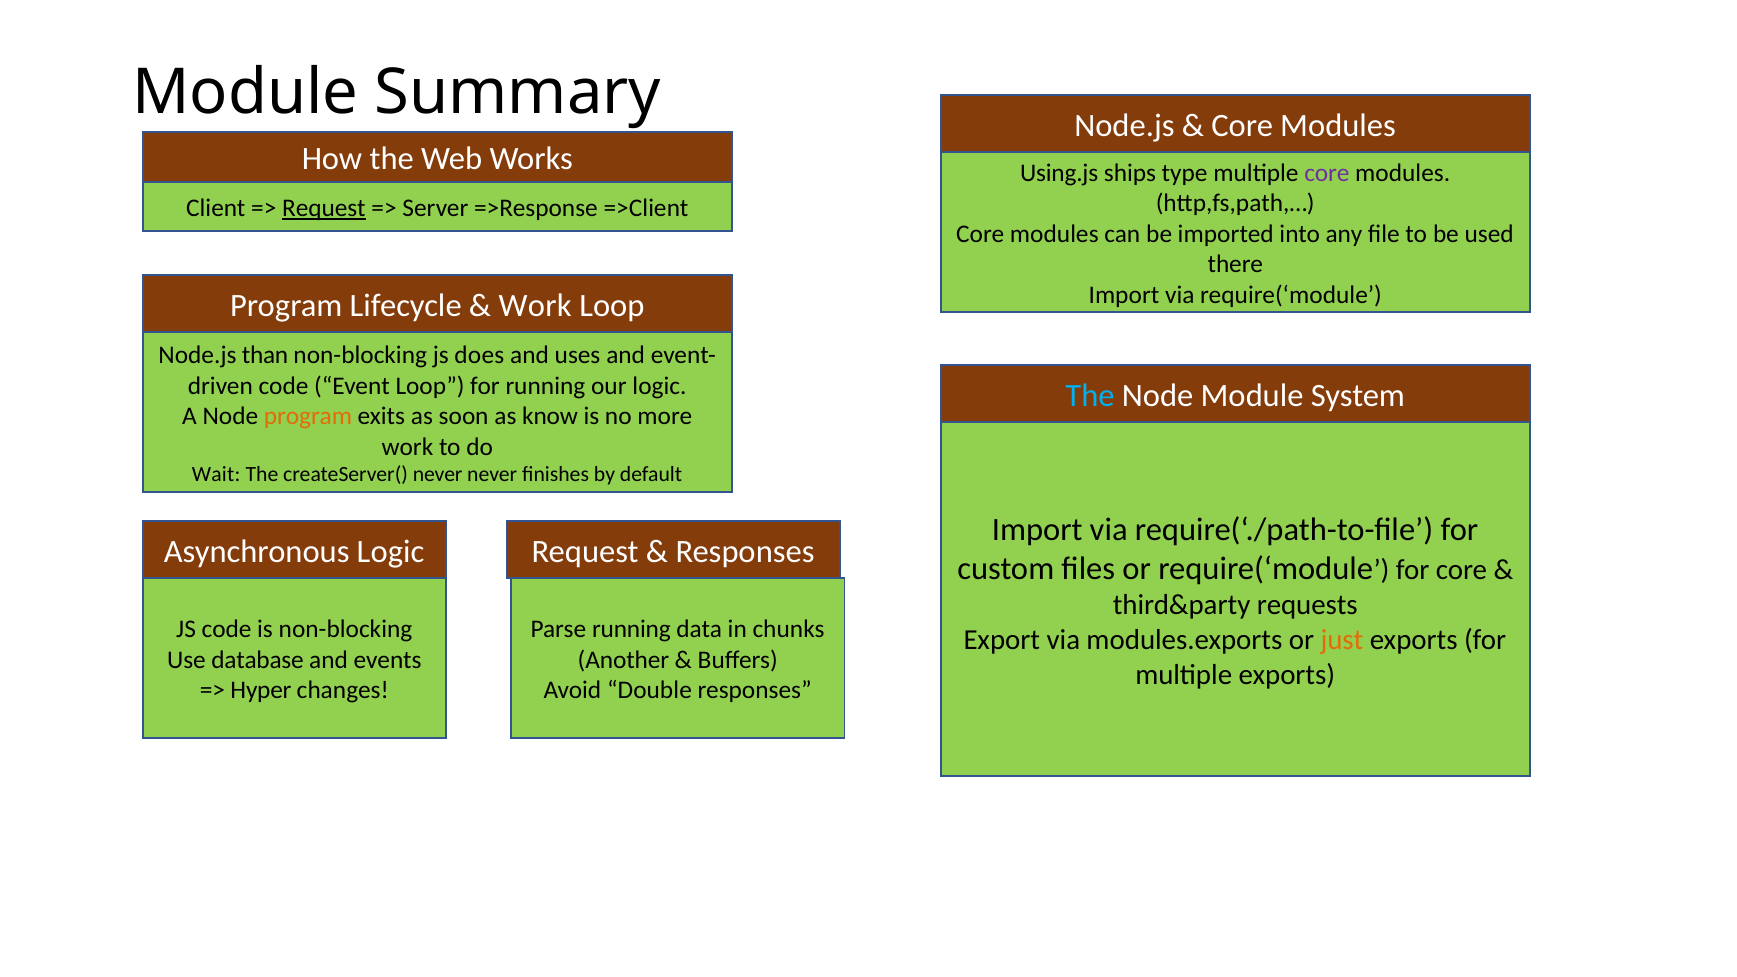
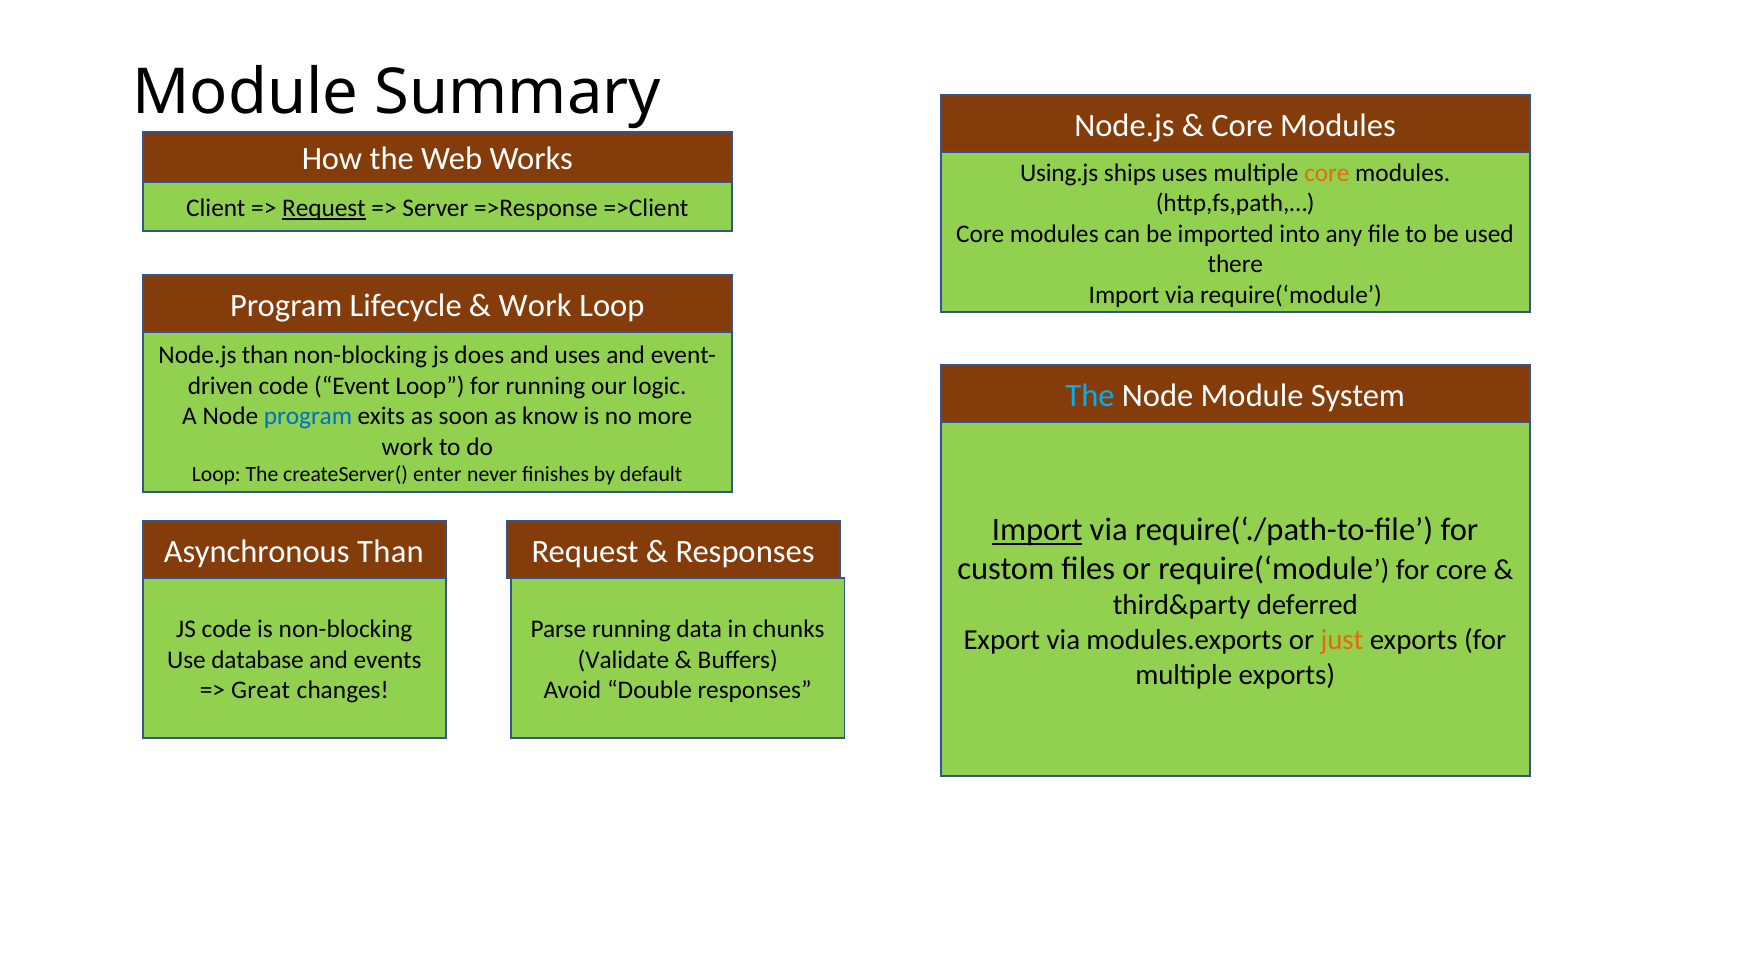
ships type: type -> uses (1185, 173)
core colour: purple -> orange (1327, 173)
program colour: orange -> blue (308, 416)
Wait: Wait -> Loop (216, 475)
createServer( never: never -> enter (437, 475)
Import underline: none -> present (1037, 530)
Asynchronous Logic: Logic -> Than (391, 552)
requests: requests -> deferred (1307, 605)
Another: Another -> Validate (623, 660)
Hyper: Hyper -> Great (261, 690)
